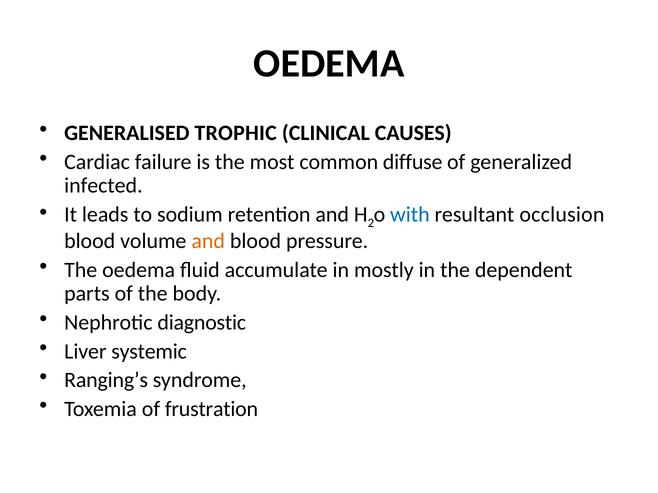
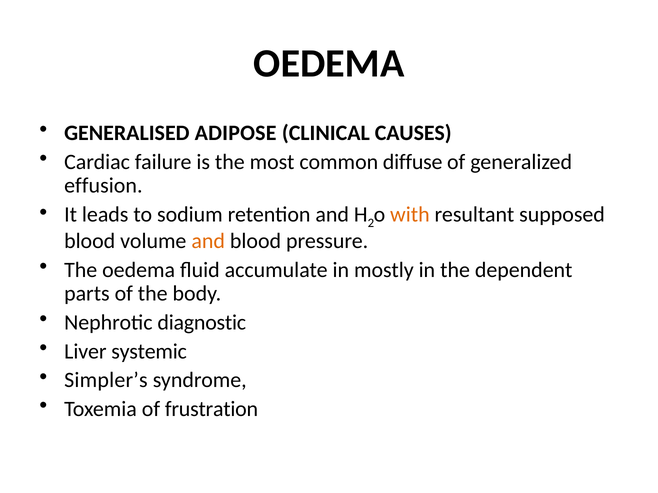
TROPHIC: TROPHIC -> ADIPOSE (236, 133)
infected: infected -> effusion (103, 186)
with colour: blue -> orange (410, 215)
occlusion: occlusion -> supposed (562, 215)
Ranging’s: Ranging’s -> Simpler’s (106, 381)
